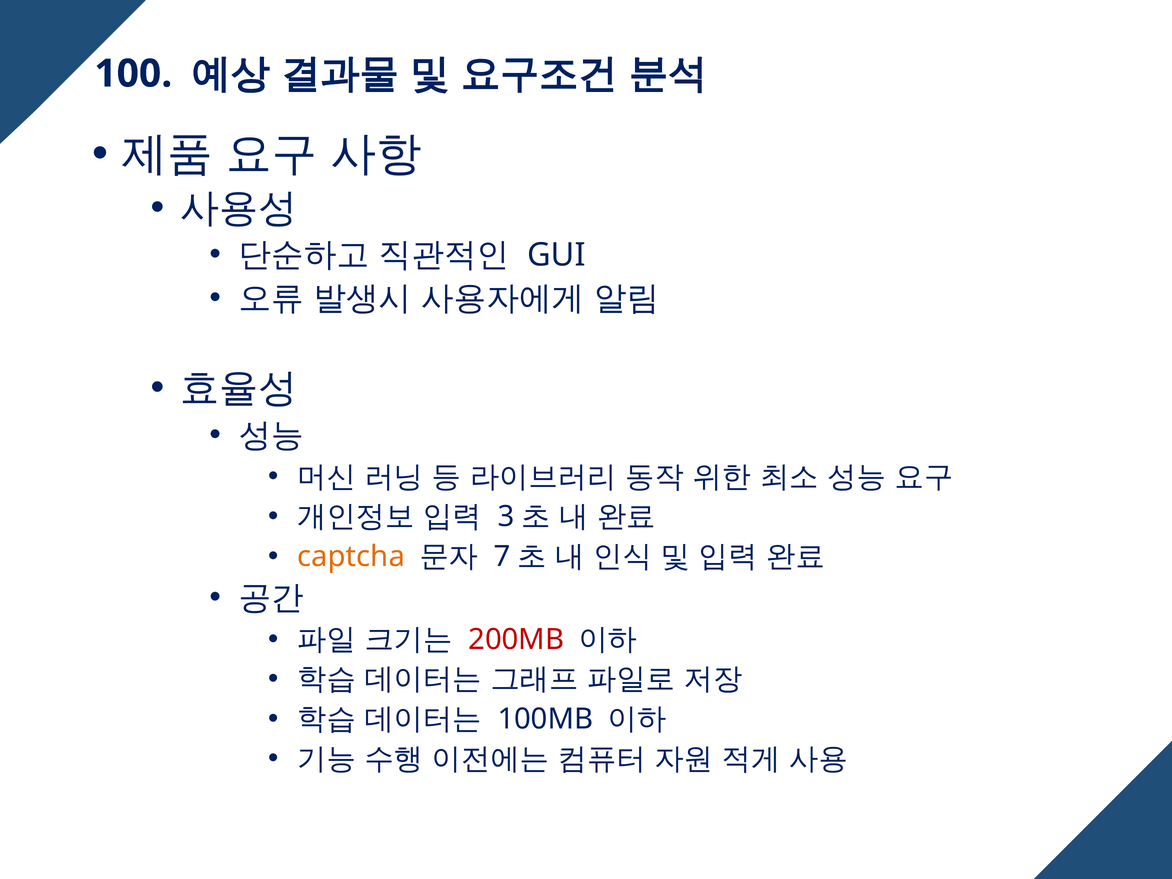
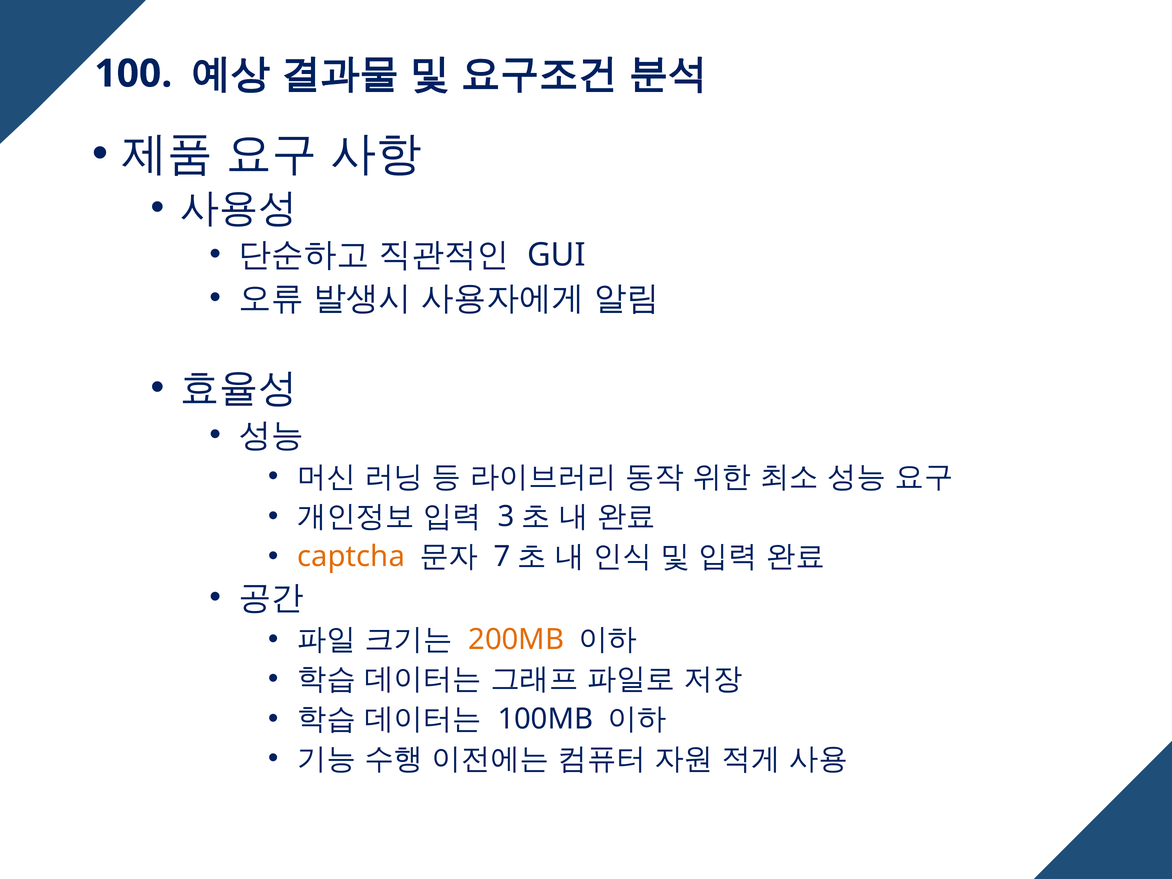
200MB colour: red -> orange (516, 640)
